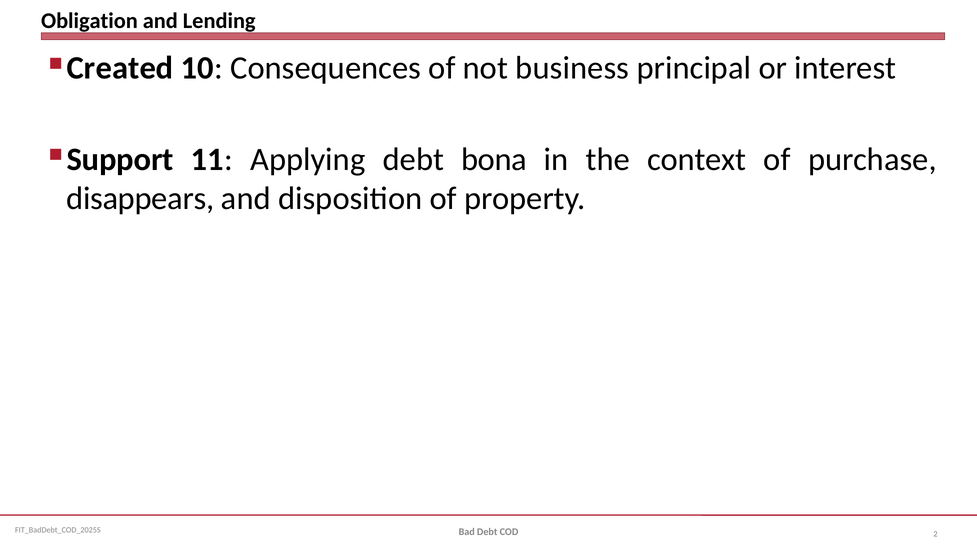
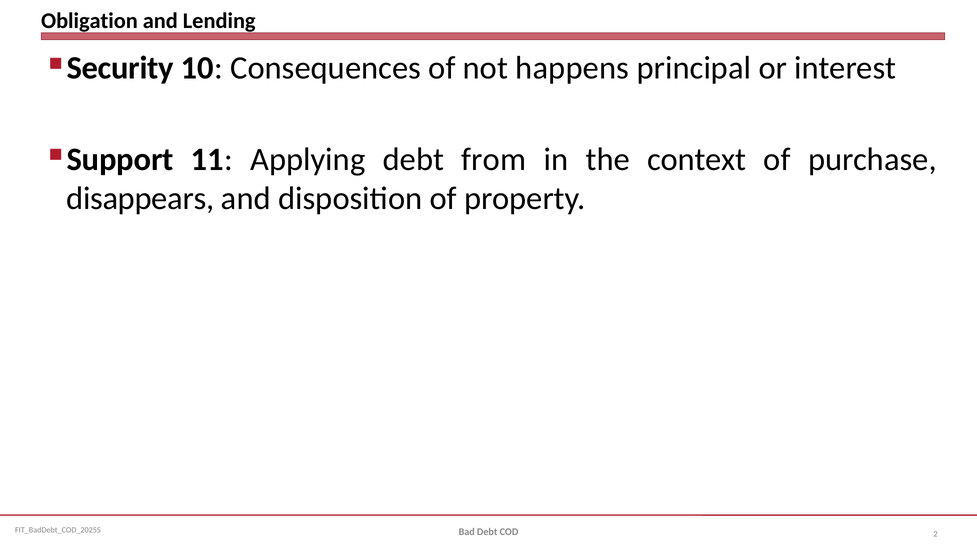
Created: Created -> Security (120, 68)
business: business -> happens (572, 68)
bona: bona -> from (494, 159)
